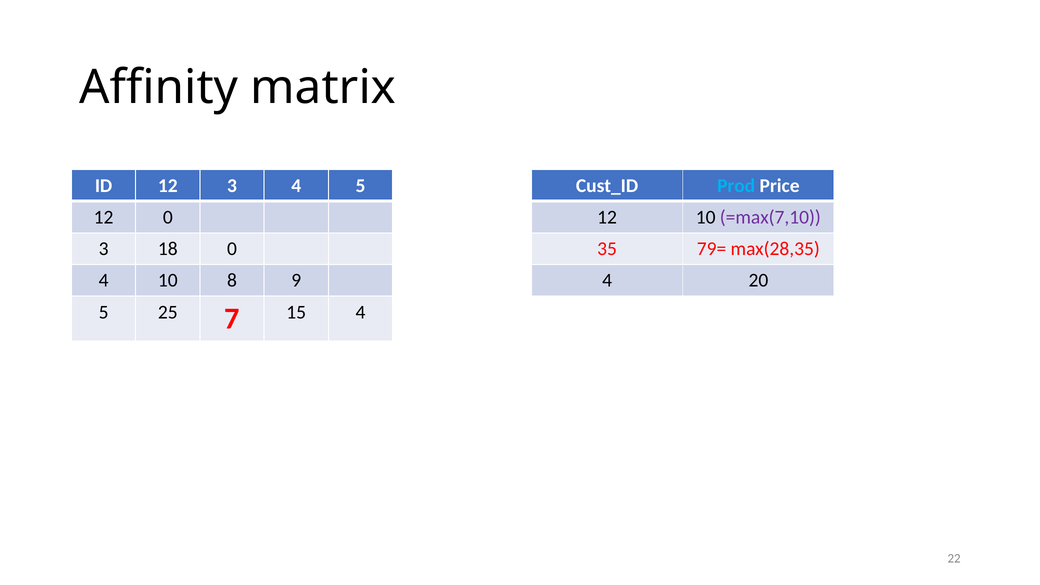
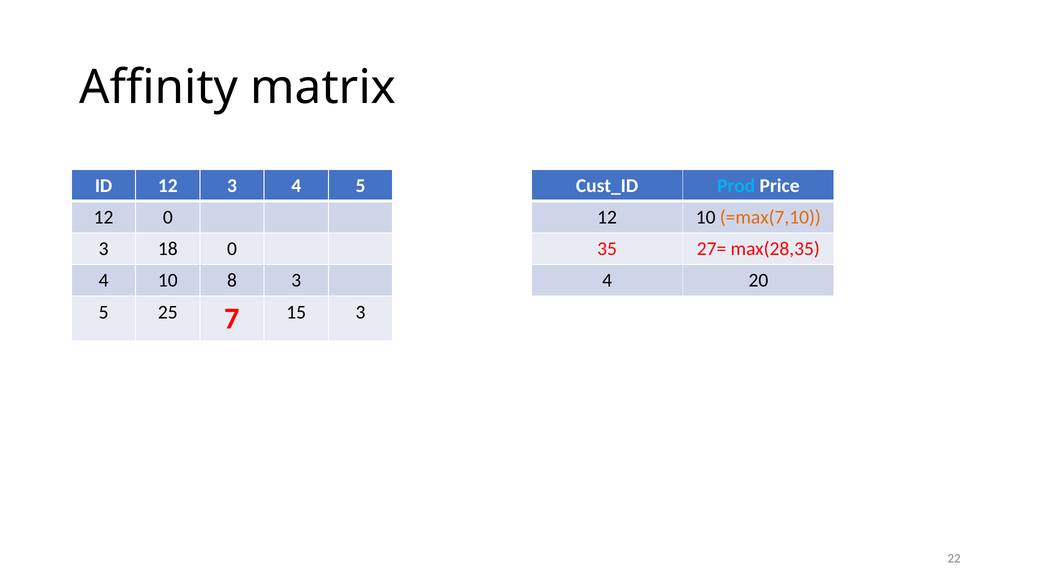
=max(7,10 colour: purple -> orange (770, 217)
79=: 79= -> 27= (711, 249)
8 9: 9 -> 3 (296, 280)
15 4: 4 -> 3 (360, 312)
